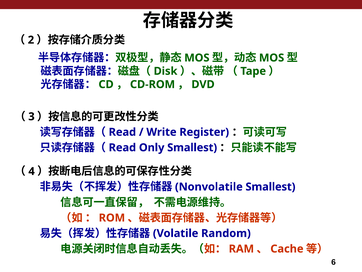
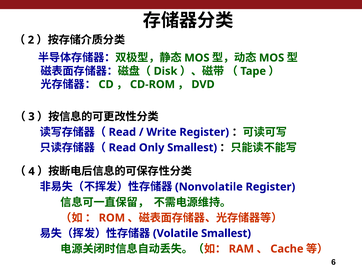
Smallest: Smallest -> Register (270, 186)
Random: Random -> Smallest (226, 233)
